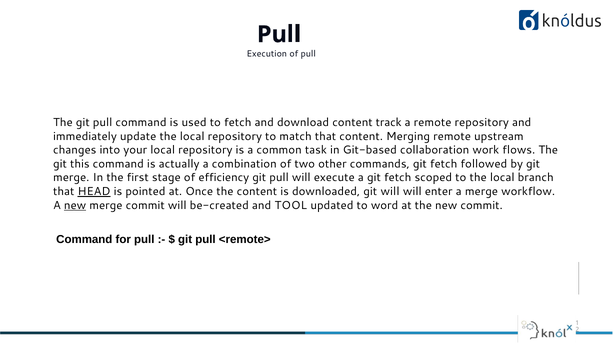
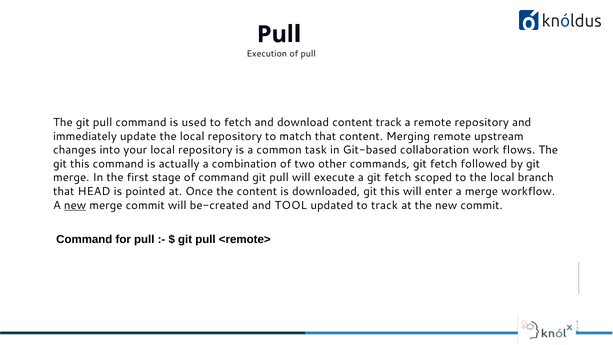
of efficiency: efficiency -> command (224, 178)
HEAD underline: present -> none (94, 191)
downloaded git will: will -> this (390, 191)
to word: word -> track (384, 205)
